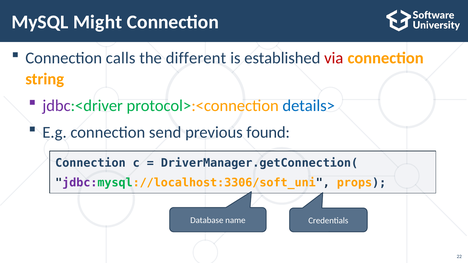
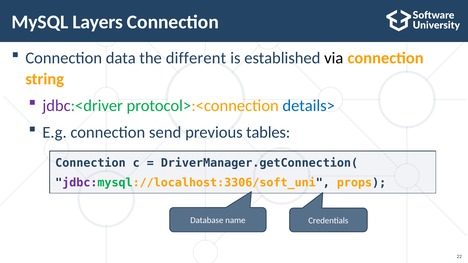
Might: Might -> Layers (98, 22)
calls: calls -> data (121, 58)
via colour: red -> black (334, 58)
found: found -> tables (268, 133)
